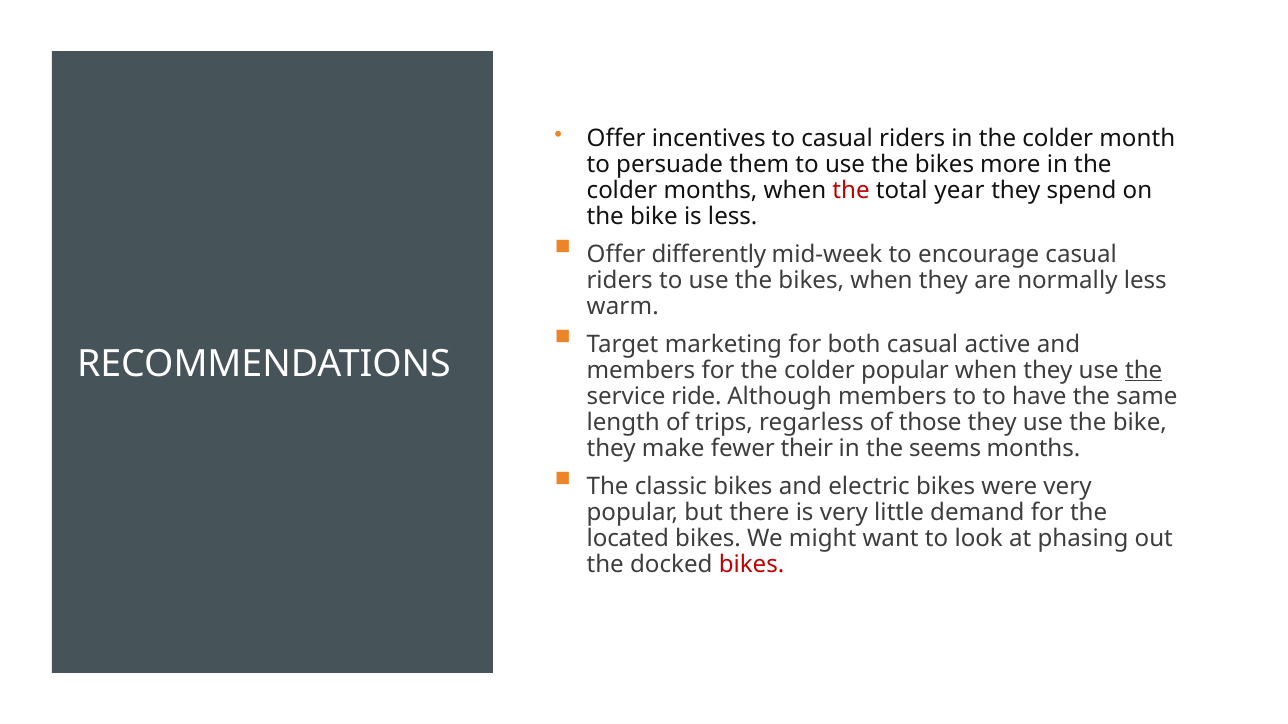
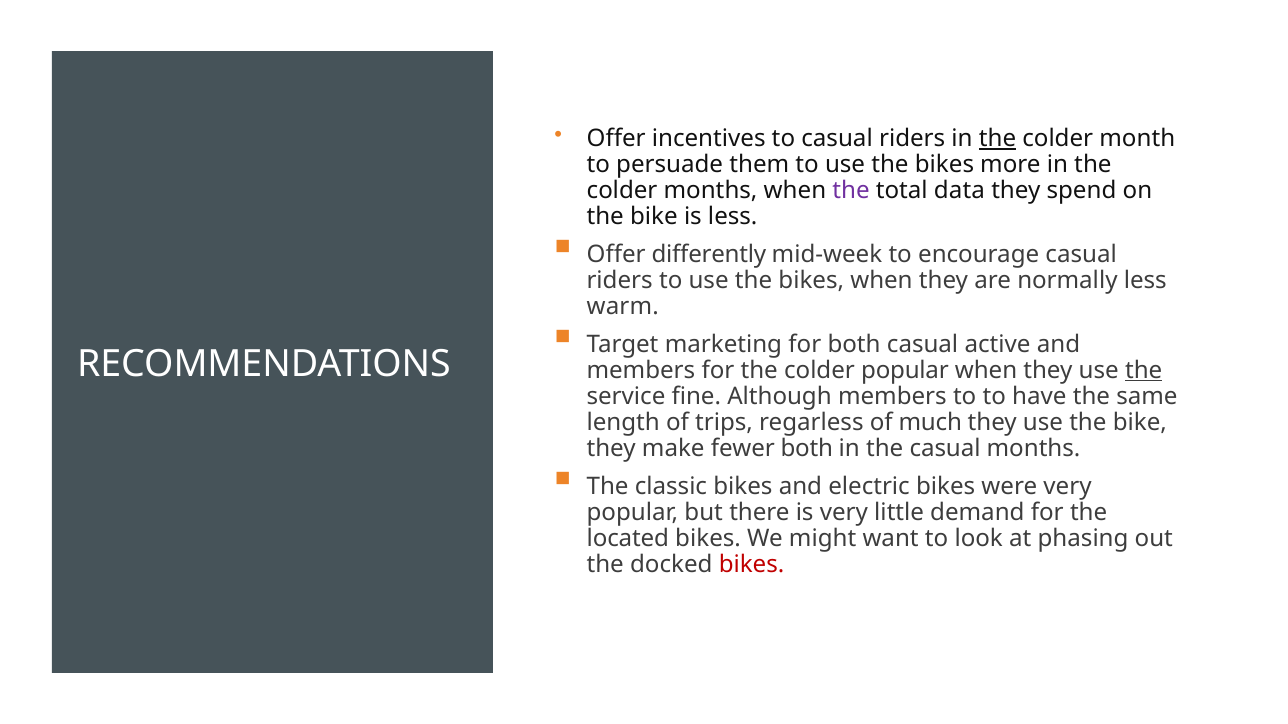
the underline: none -> present (998, 139)
the colour: red -> purple (851, 191)
year: year -> data (959, 191)
ride: ride -> fine (696, 397)
those: those -> much (930, 423)
fewer their: their -> both (807, 449)
the seems: seems -> casual (945, 449)
